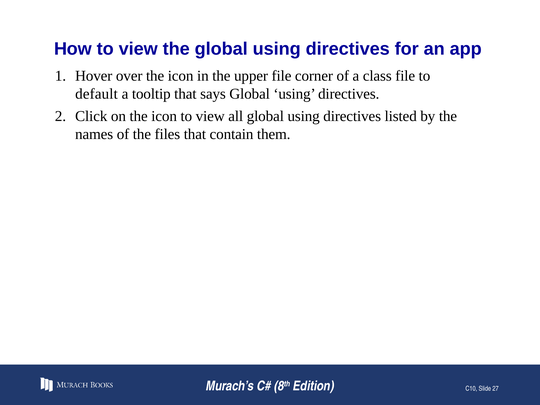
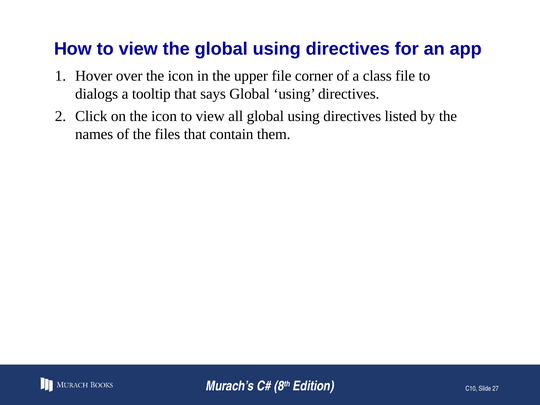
default: default -> dialogs (97, 94)
